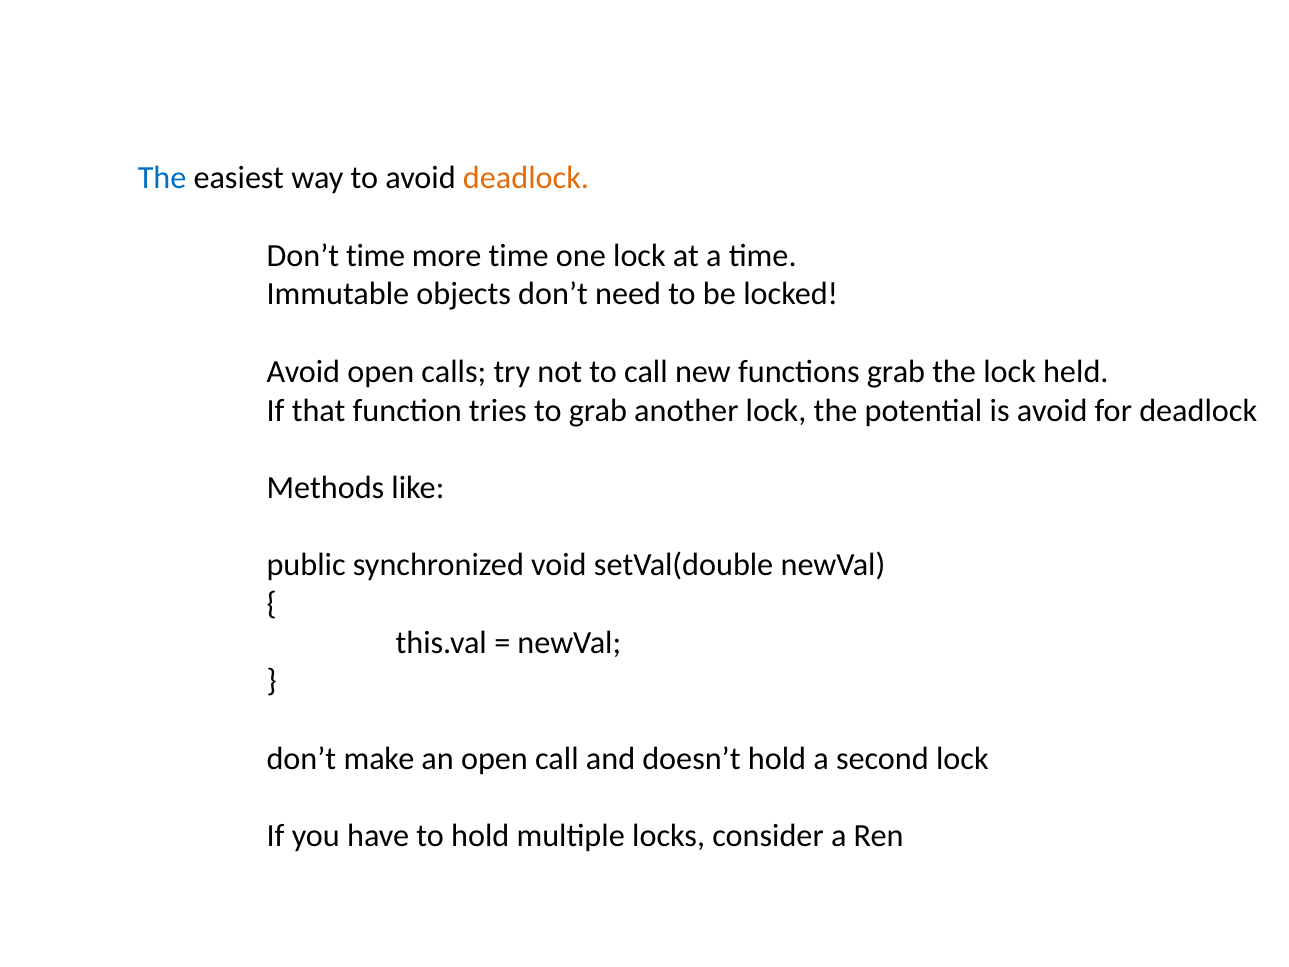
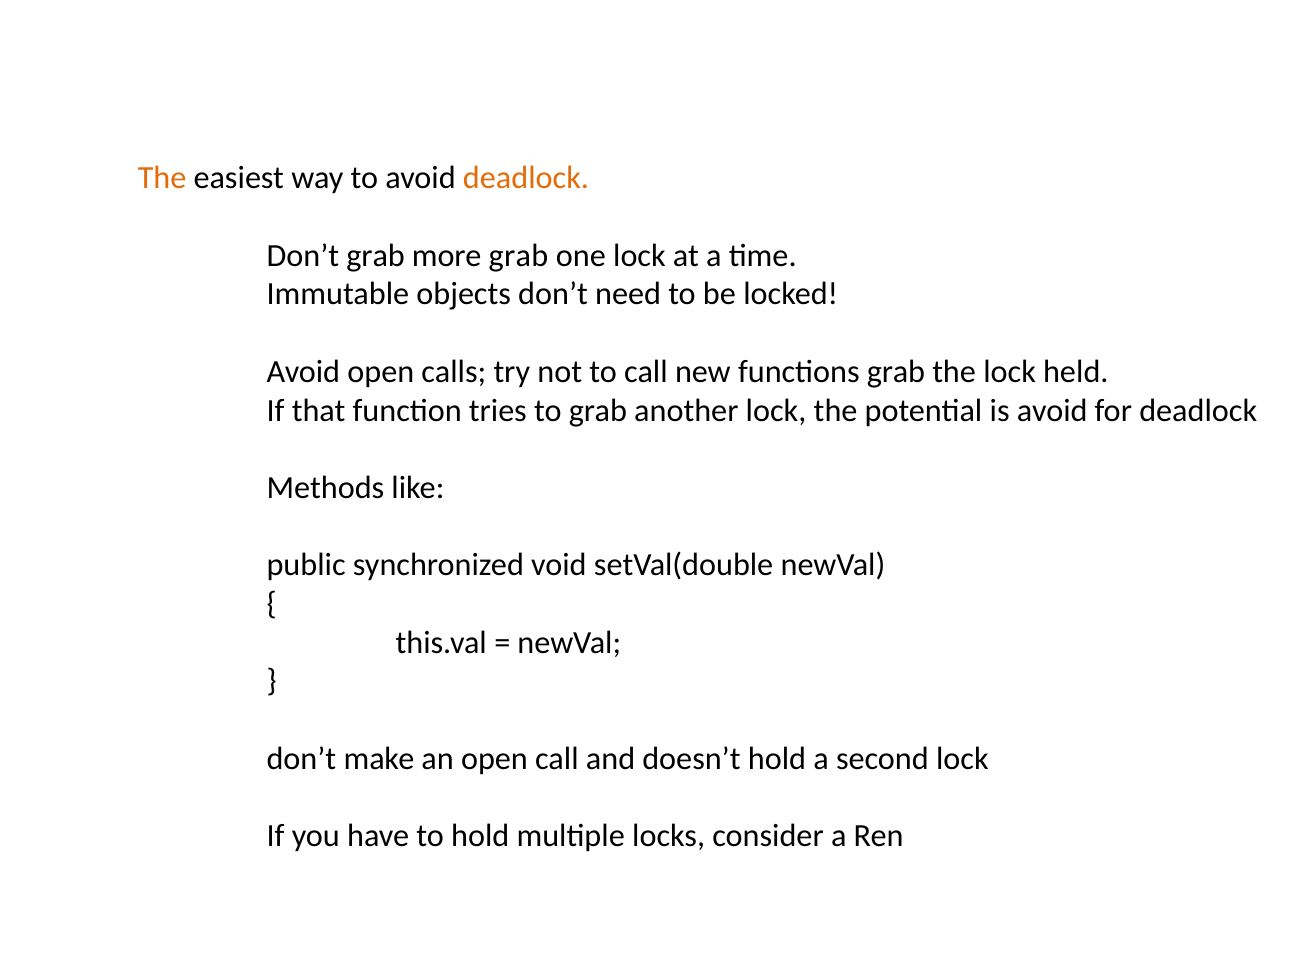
The colour: blue -> orange (162, 178)
Don’t time: time -> grab (376, 256)
more time: time -> grab (518, 256)
